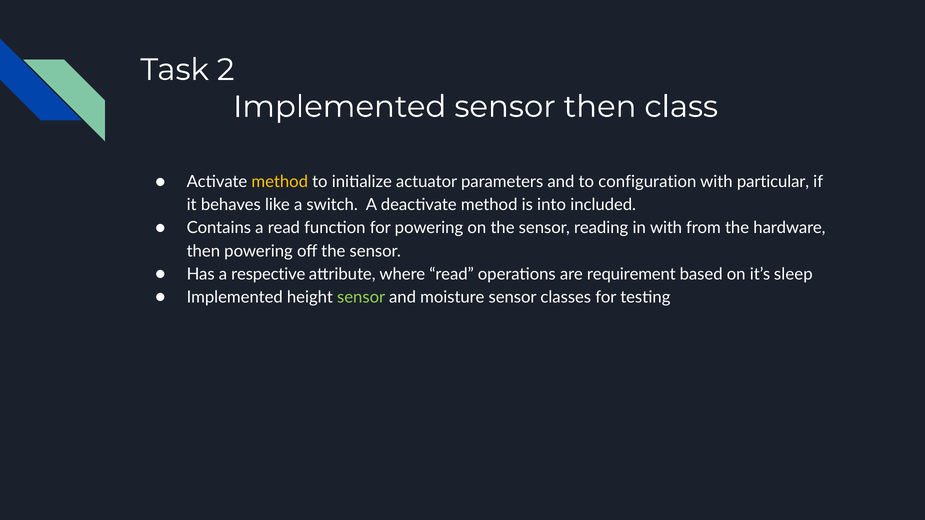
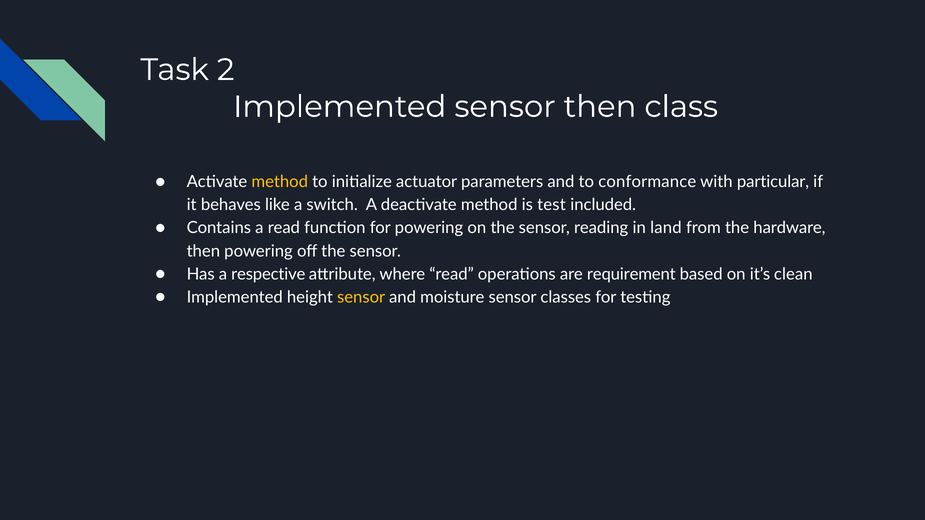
configuration: configuration -> conformance (647, 182)
into: into -> test (551, 205)
in with: with -> land (666, 228)
sleep: sleep -> clean (793, 274)
sensor colour: light green -> yellow (361, 297)
